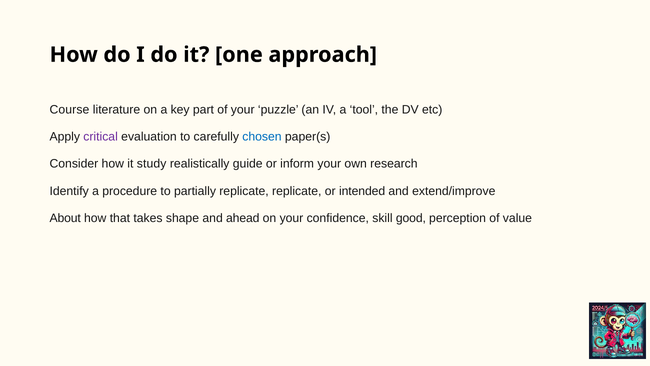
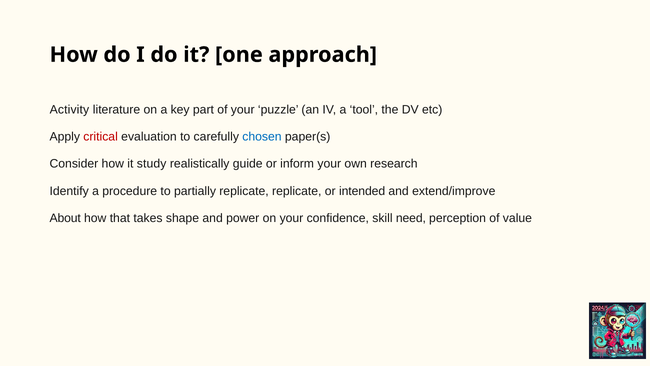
Course: Course -> Activity (69, 110)
critical colour: purple -> red (101, 137)
ahead: ahead -> power (243, 218)
good: good -> need (411, 218)
